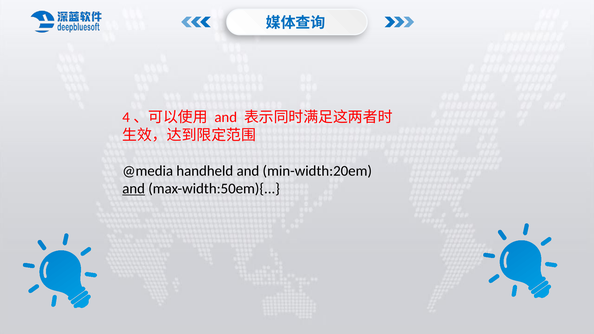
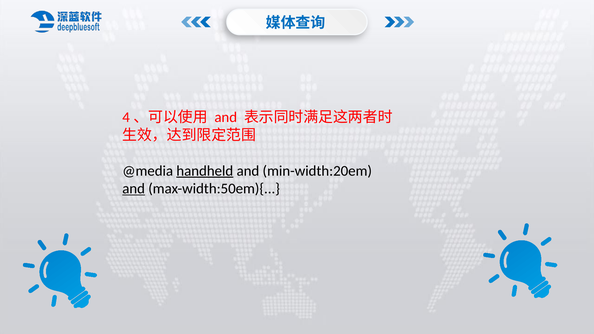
handheld underline: none -> present (205, 171)
